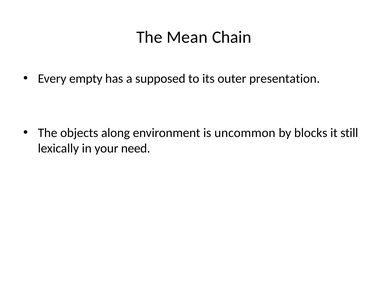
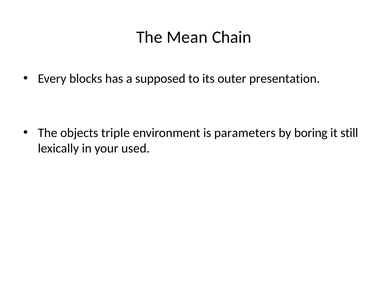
empty: empty -> blocks (86, 79)
along: along -> triple (115, 133)
uncommon: uncommon -> parameters (245, 133)
blocks: blocks -> boring (311, 133)
need: need -> used (136, 148)
